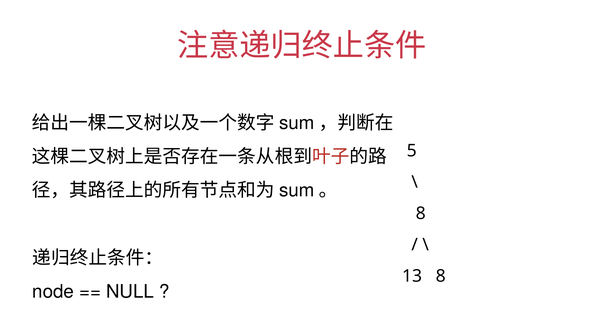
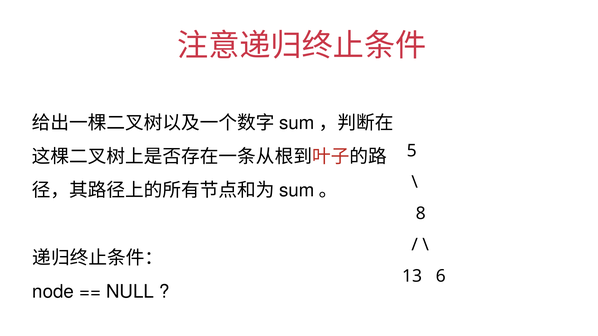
13 8: 8 -> 6 (441, 276)
